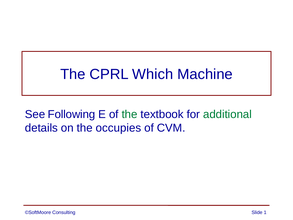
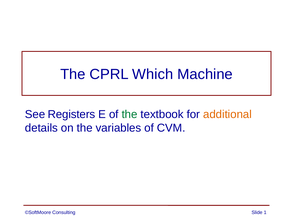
Following: Following -> Registers (71, 114)
additional colour: green -> orange (227, 114)
occupies: occupies -> variables (118, 128)
